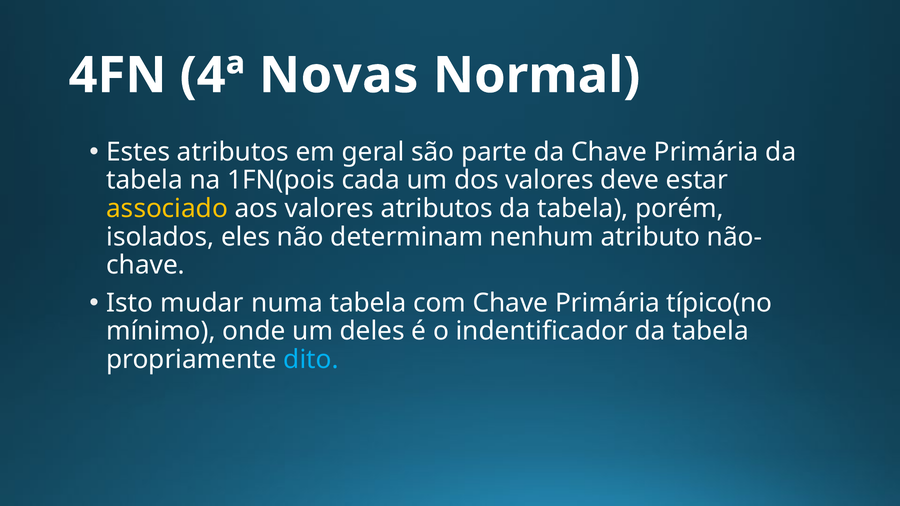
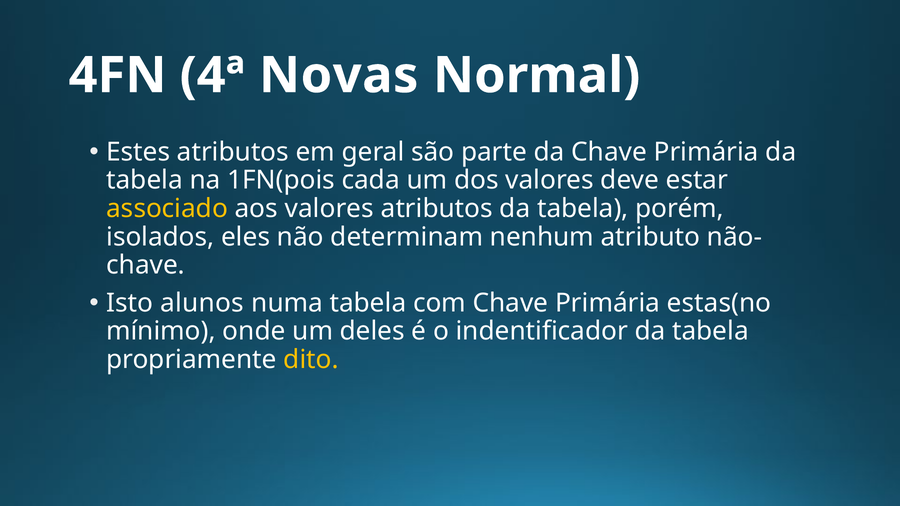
mudar: mudar -> alunos (202, 303)
típico(no: típico(no -> estas(no (719, 303)
dito colour: light blue -> yellow (311, 360)
